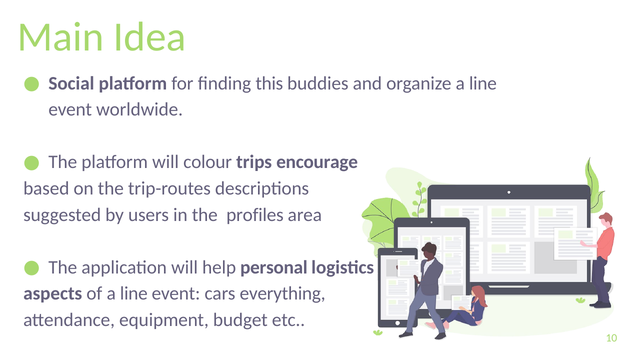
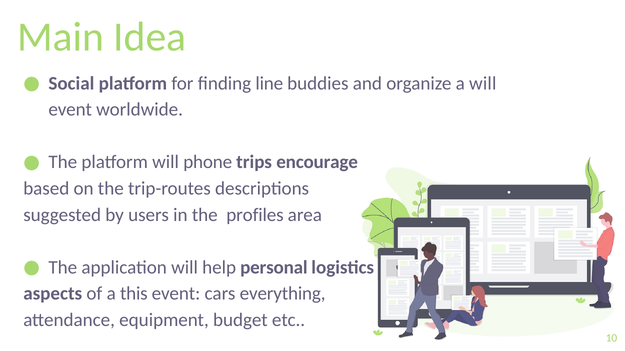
this: this -> line (269, 83)
organize a line: line -> will (483, 83)
colour: colour -> phone (208, 162)
of a line: line -> this (134, 294)
